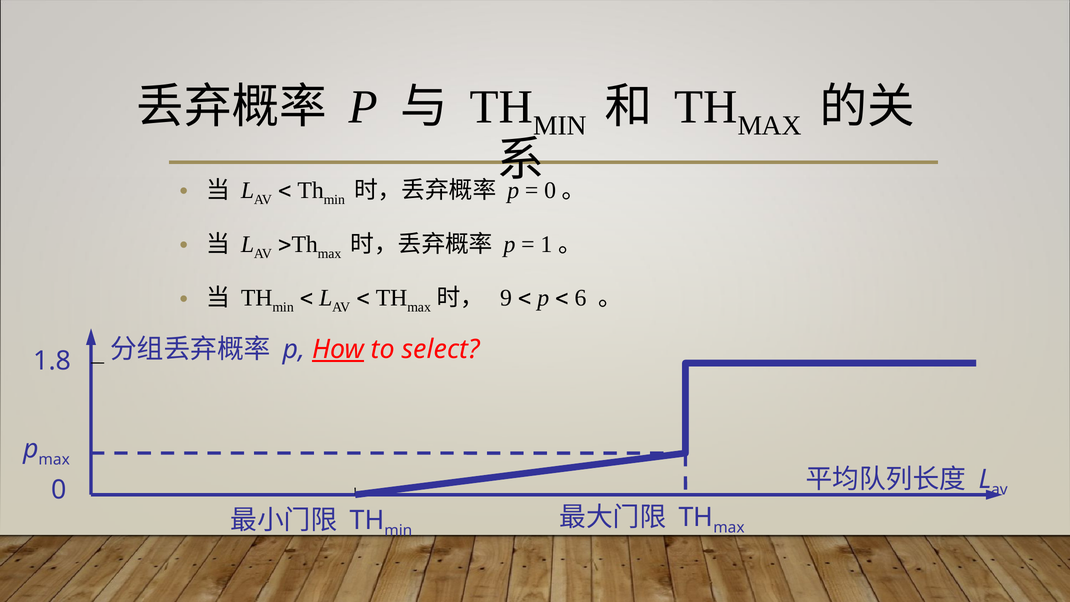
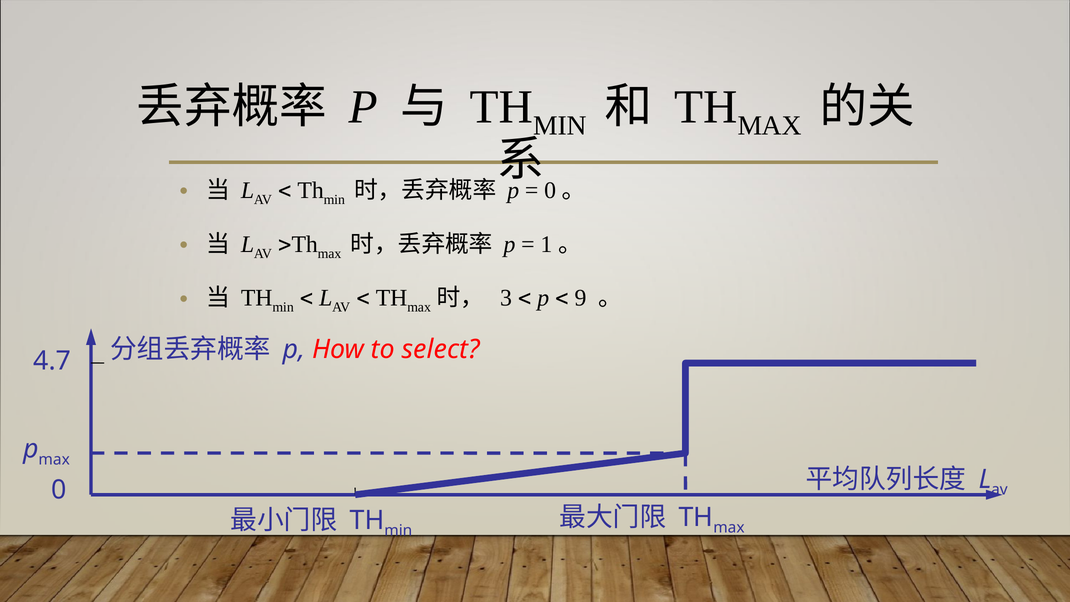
9: 9 -> 3 (506, 298)
6: 6 -> 9 (581, 298)
How underline: present -> none (338, 349)
1.8: 1.8 -> 4.7 (52, 361)
